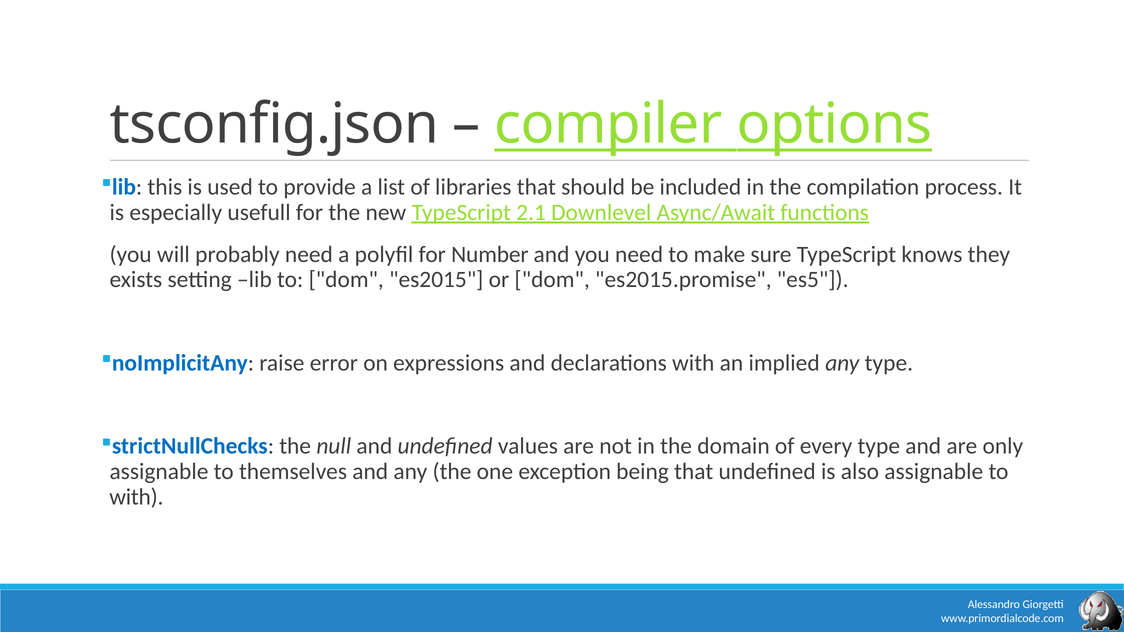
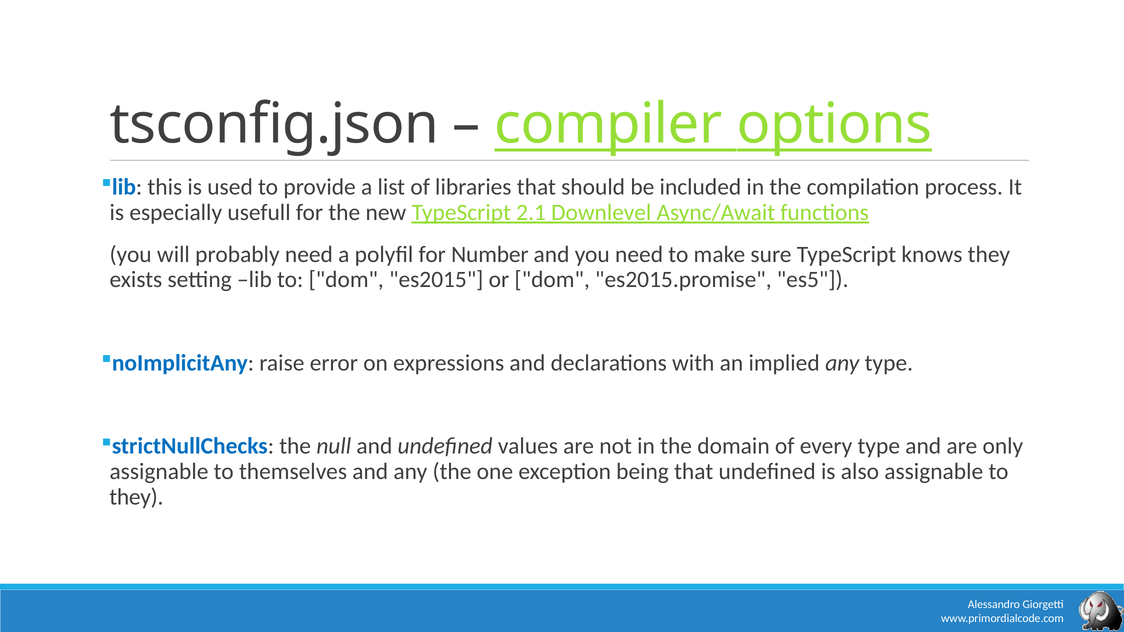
with: with -> they (136, 497)
